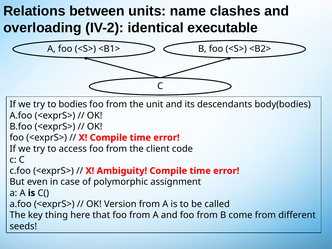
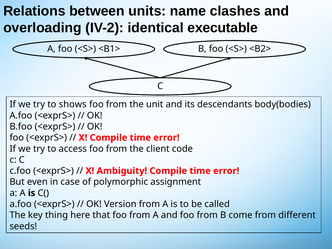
bodies: bodies -> shows (73, 104)
